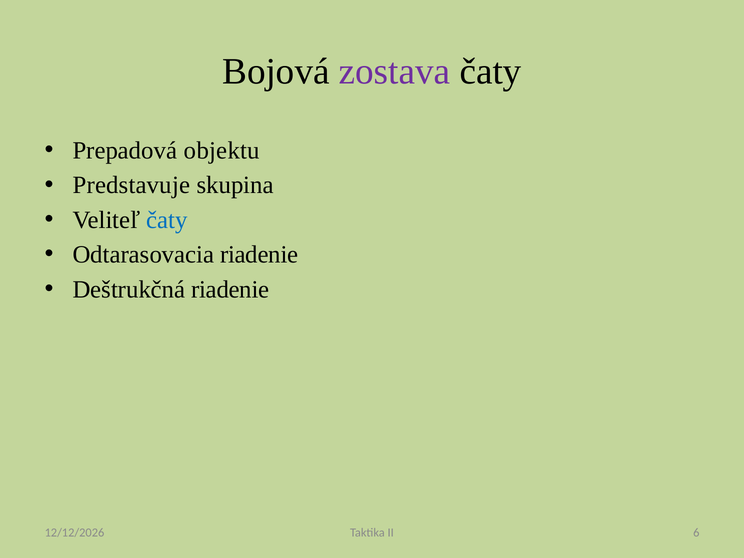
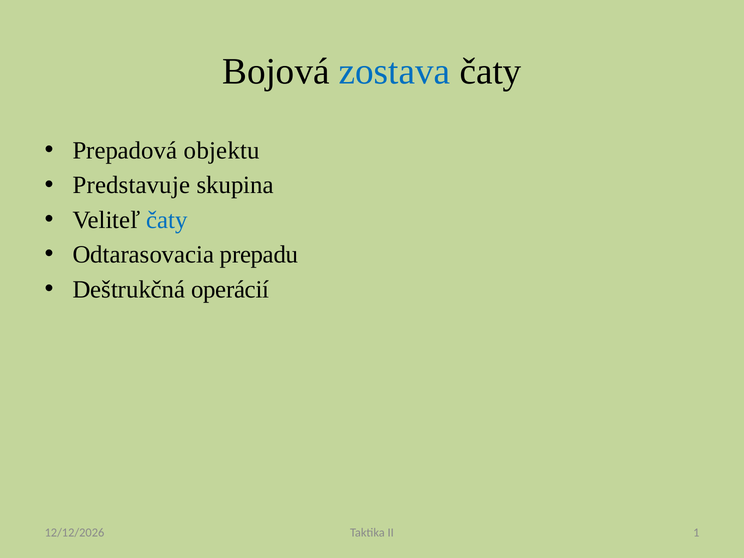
zostava colour: purple -> blue (395, 71)
Odtarasovacia riadenie: riadenie -> prepadu (259, 255)
Deštrukčná riadenie: riadenie -> operácií (230, 289)
6: 6 -> 1 (696, 533)
